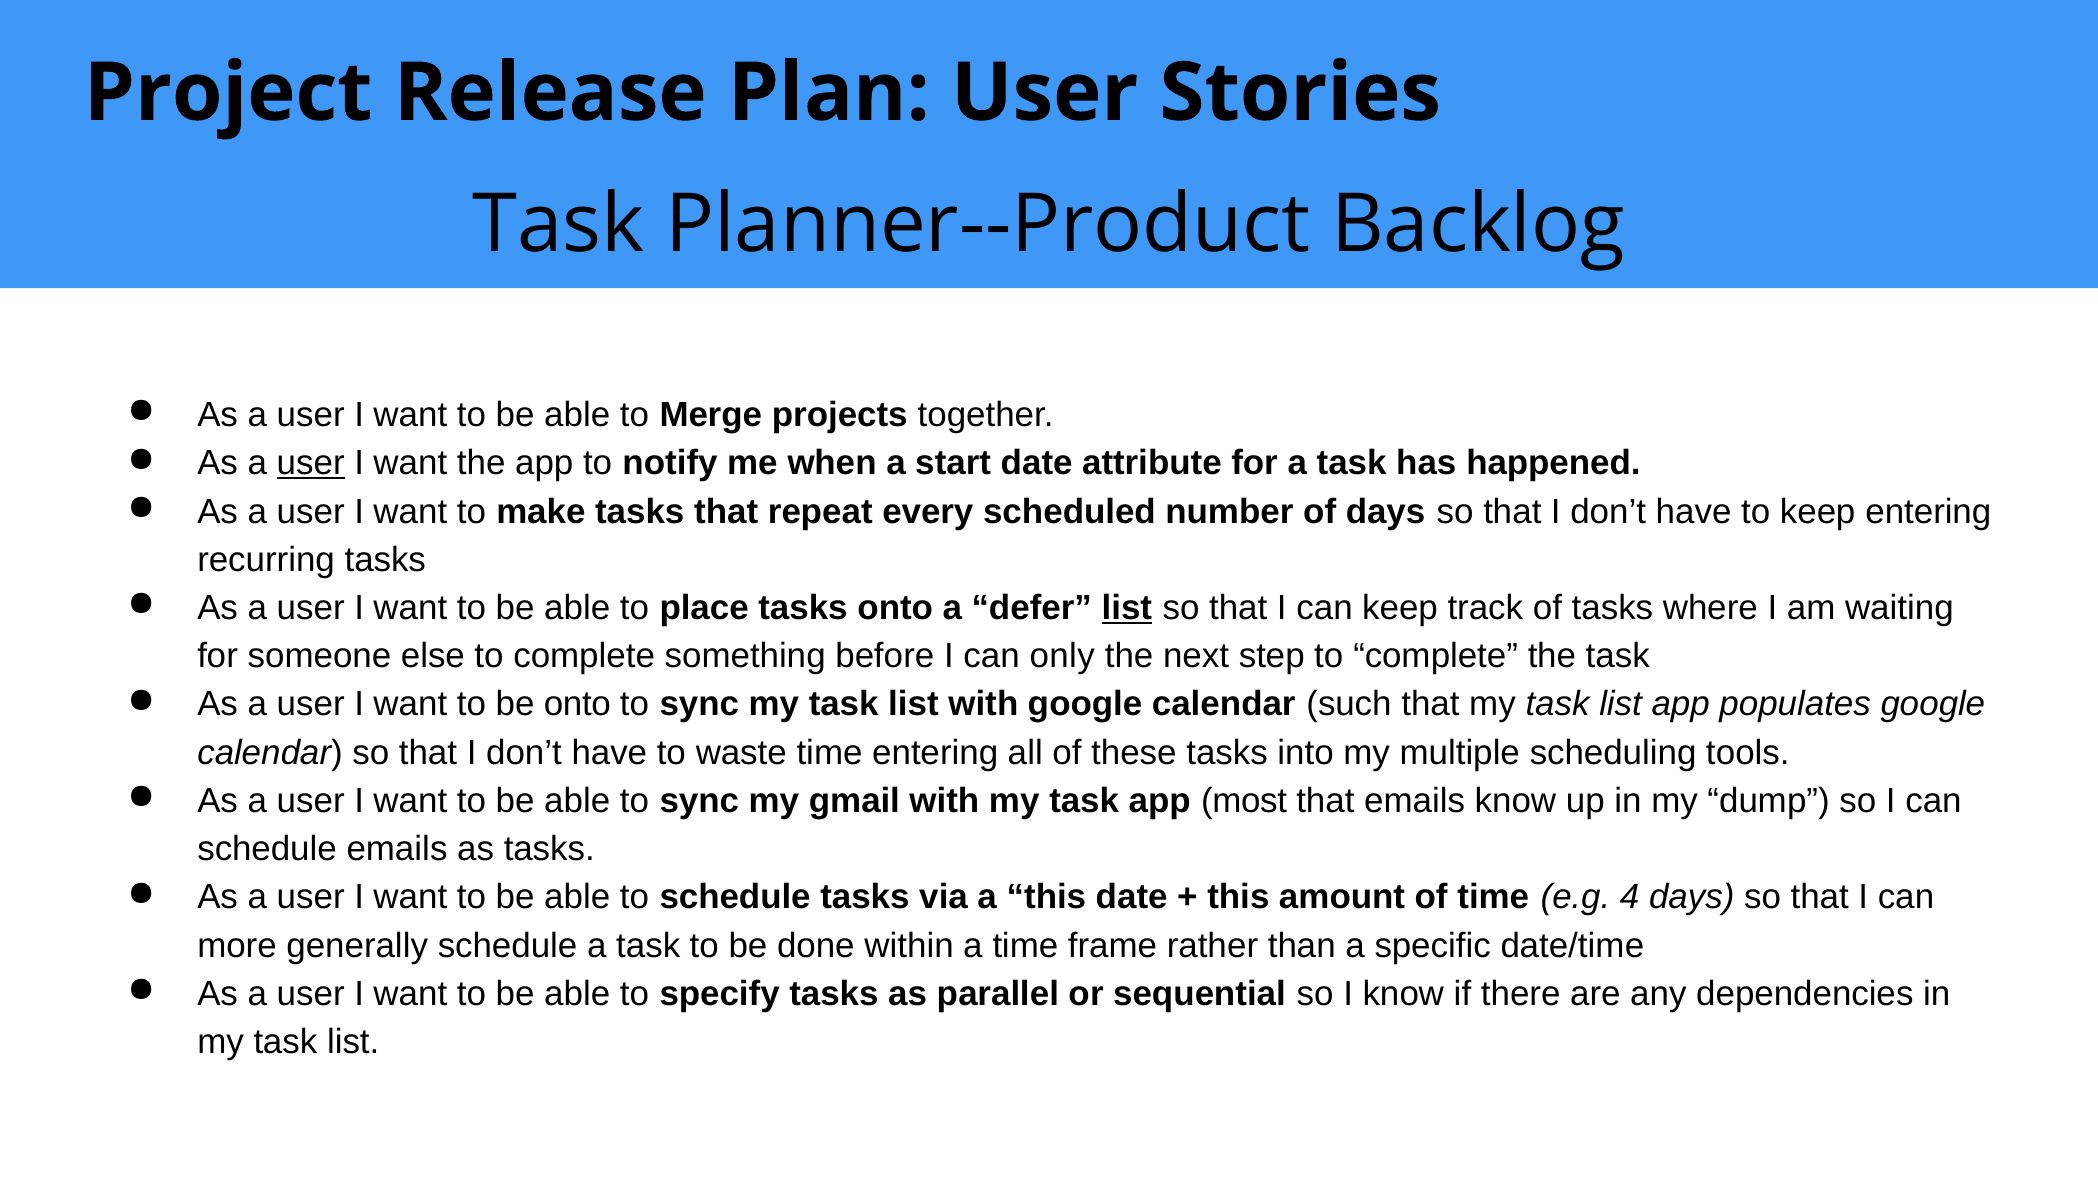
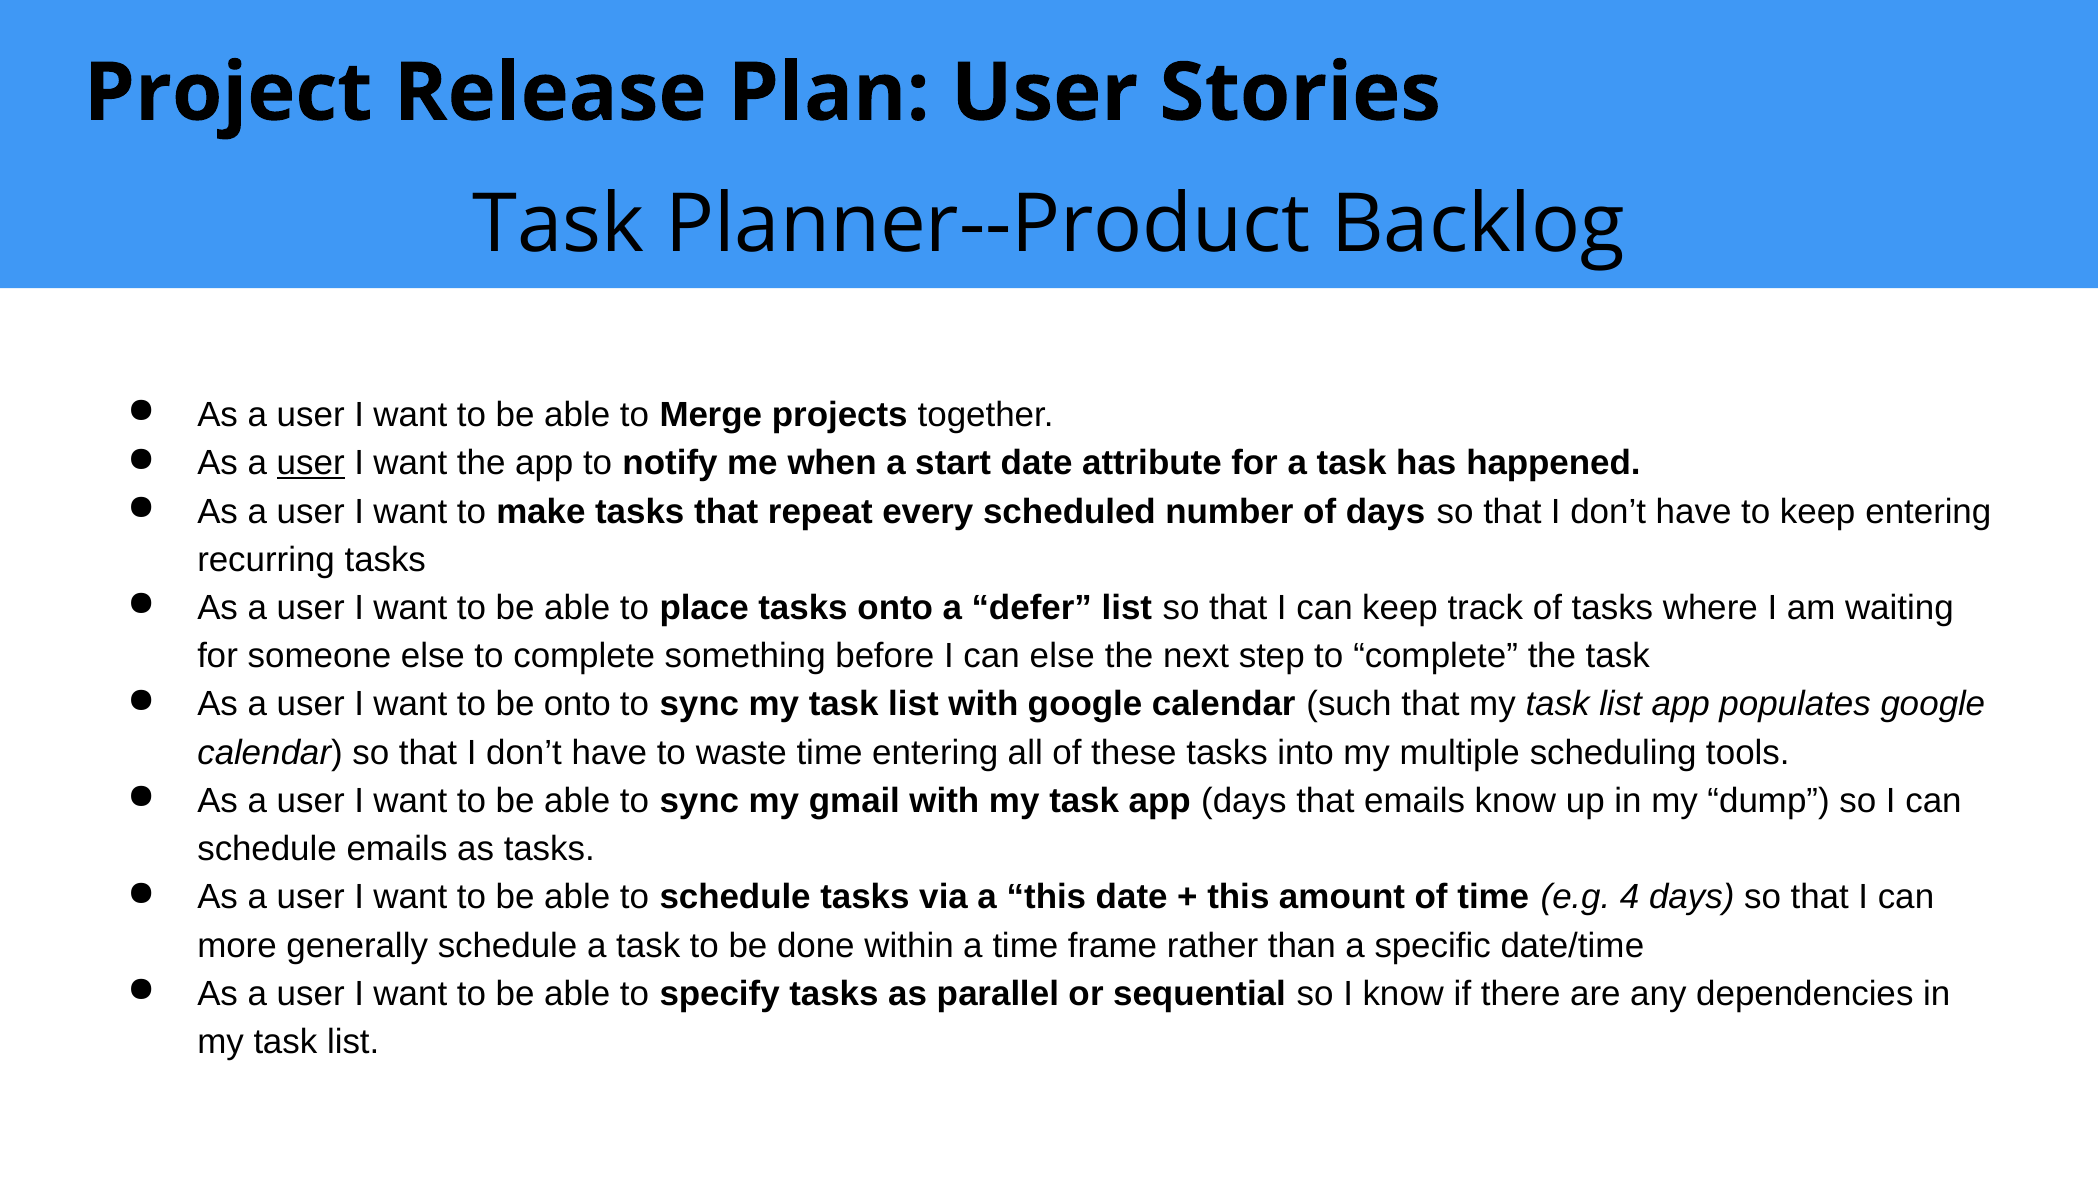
list underline: present -> none (1127, 608)
can only: only -> else (1062, 656)
app most: most -> days (1244, 801)
